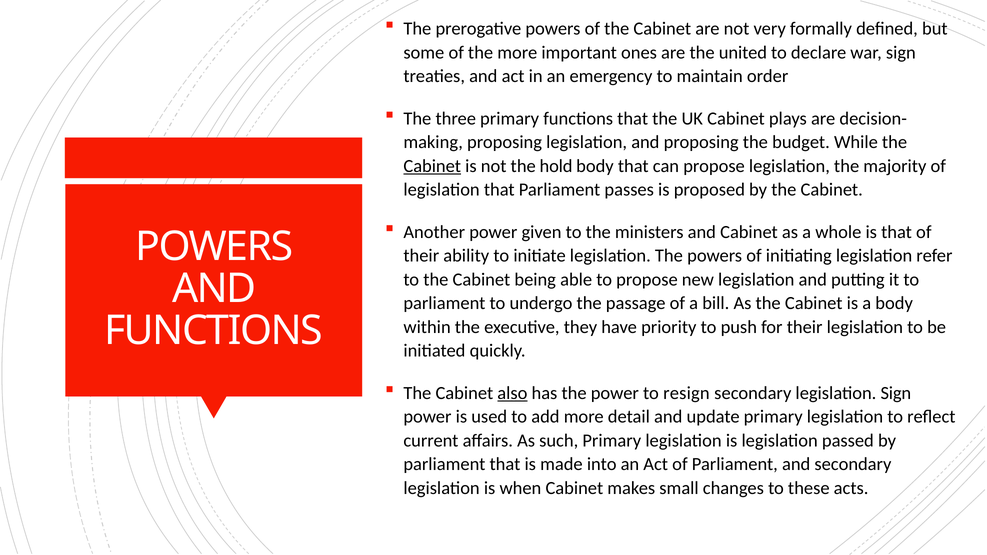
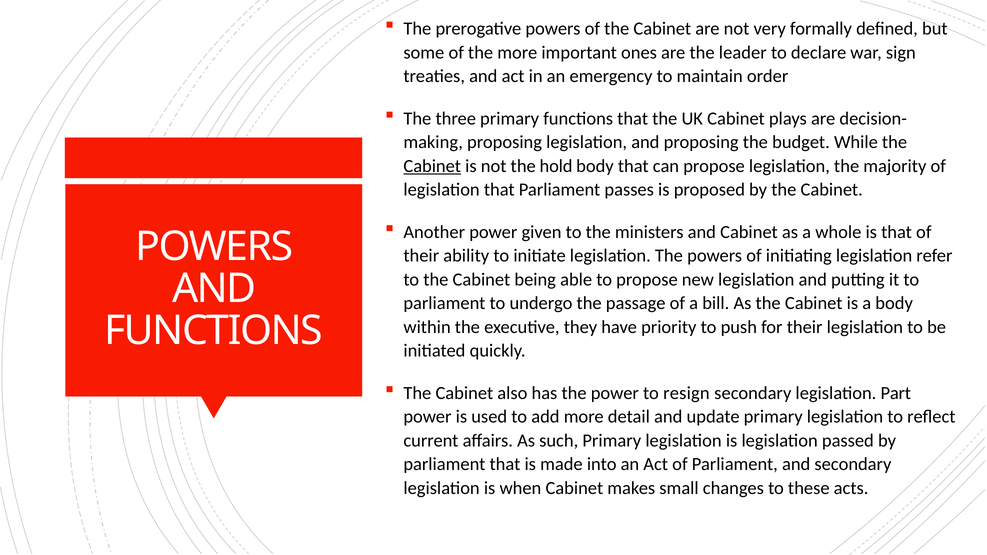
united: united -> leader (743, 53)
also underline: present -> none (512, 393)
legislation Sign: Sign -> Part (896, 393)
